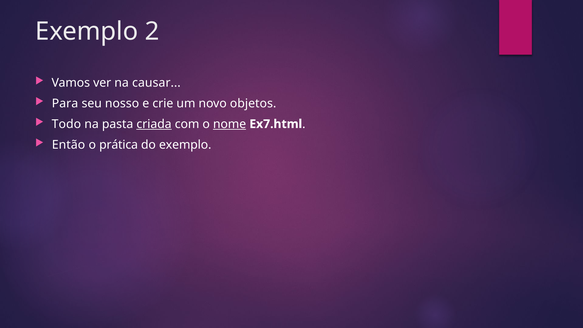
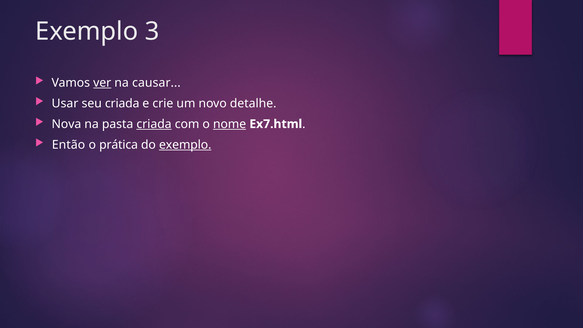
2: 2 -> 3 (152, 31)
ver underline: none -> present (102, 83)
Para: Para -> Usar (65, 103)
seu nosso: nosso -> criada (122, 103)
objetos: objetos -> detalhe (253, 103)
Todo: Todo -> Nova (66, 124)
exemplo underline: none -> present (185, 145)
